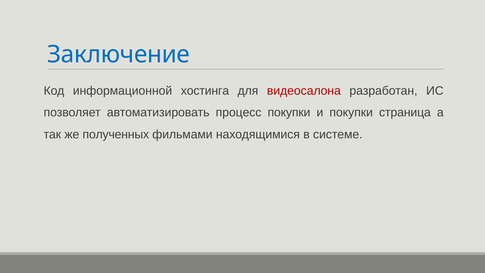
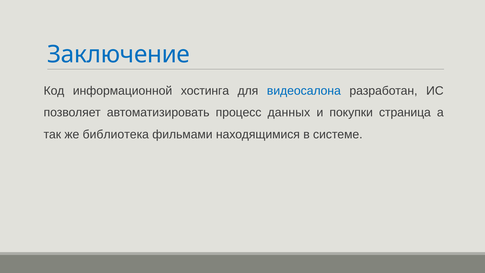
видеосалона colour: red -> blue (304, 91)
процесс покупки: покупки -> данных (289, 112)
полученных: полученных -> библиотека (116, 134)
